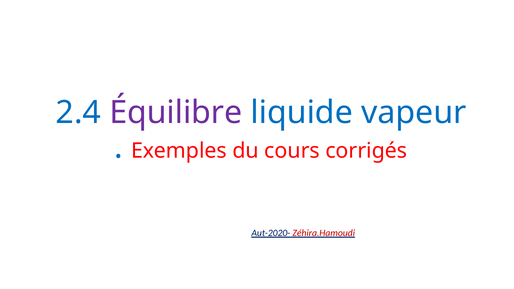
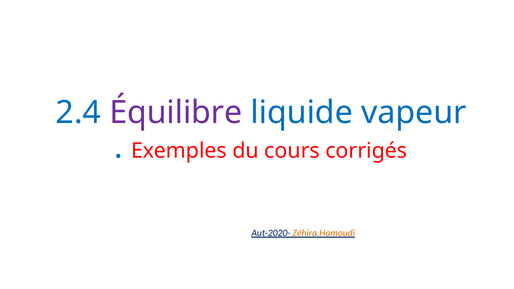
Zéhira.Hamoudi colour: red -> orange (324, 233)
